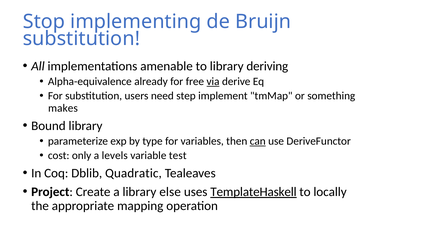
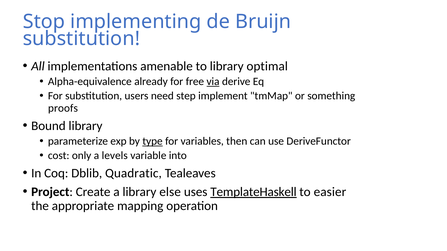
deriving: deriving -> optimal (267, 66)
makes: makes -> proofs (63, 108)
type underline: none -> present (153, 141)
can underline: present -> none (258, 141)
test: test -> into (178, 156)
locally: locally -> easier (330, 192)
